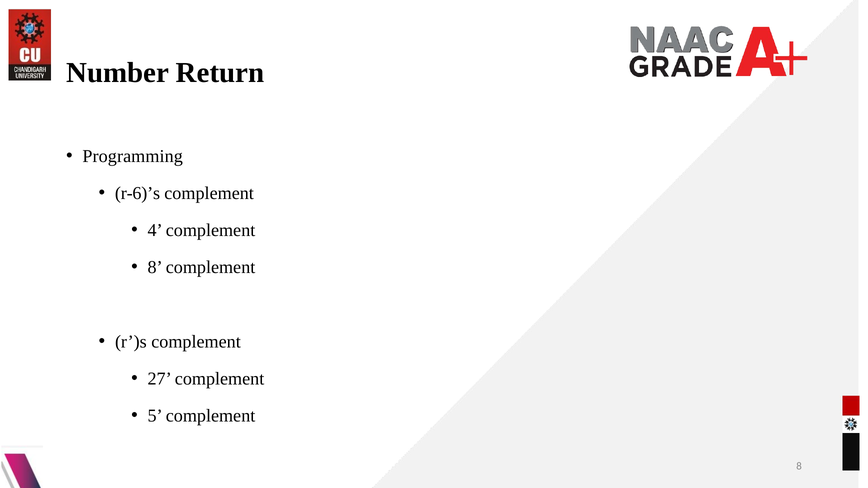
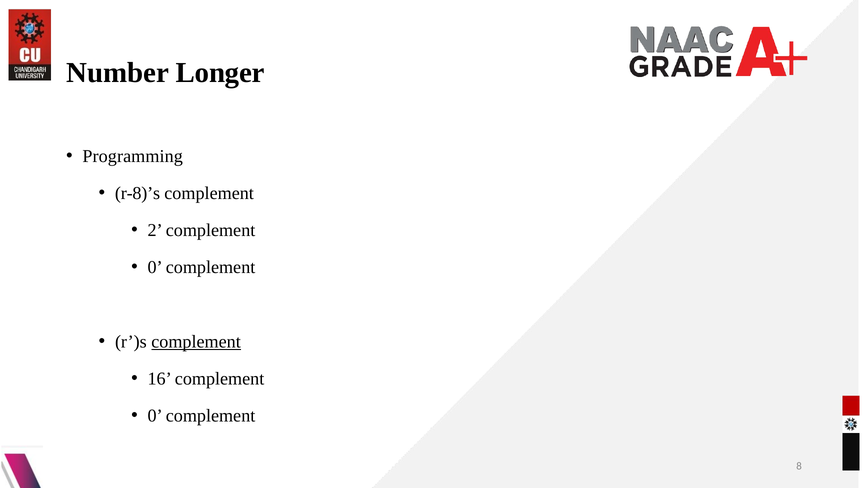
Return: Return -> Longer (220, 73)
r-6)’s: r-6)’s -> r-8)’s (138, 193)
4: 4 -> 2 (155, 230)
8: 8 -> 0 (155, 268)
complement underline: none -> present (196, 342)
27: 27 -> 16 (160, 379)
5: 5 -> 0 (155, 416)
